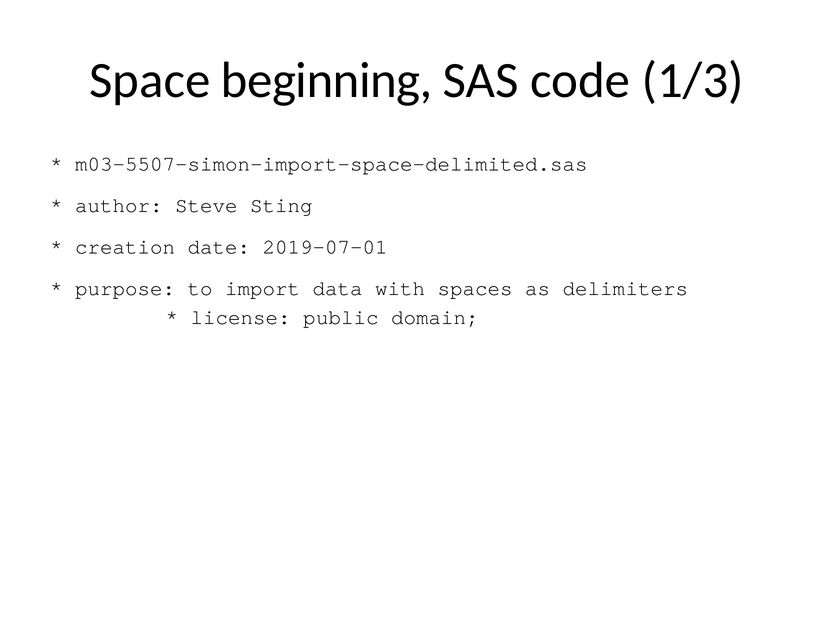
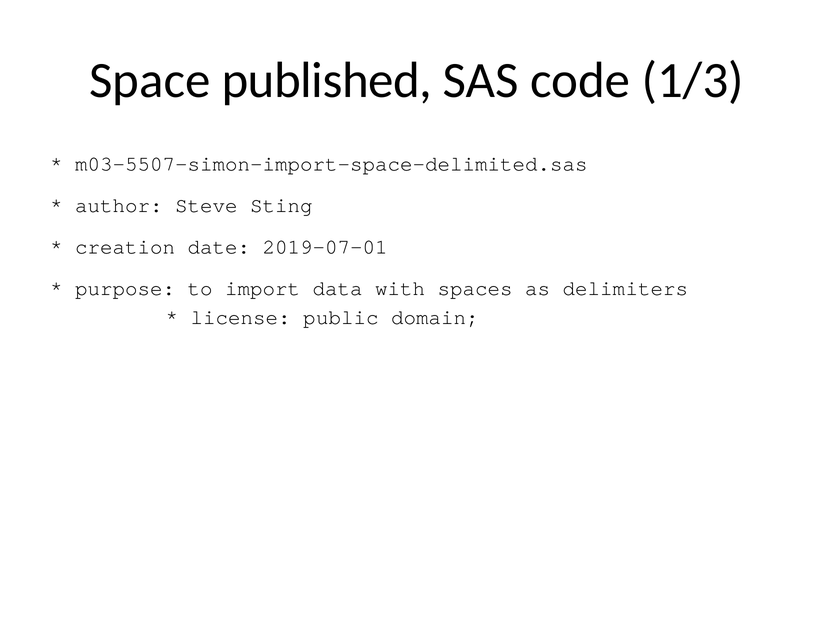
beginning: beginning -> published (327, 81)
